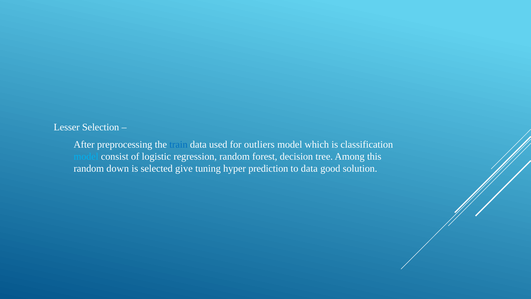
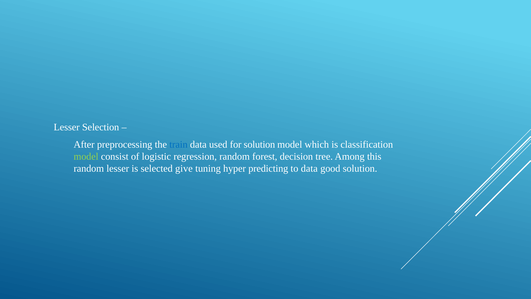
for outliers: outliers -> solution (259, 144)
model colour: light blue -> light green (86, 156)
random down: down -> lesser (118, 168)
prediction: prediction -> predicting (268, 168)
